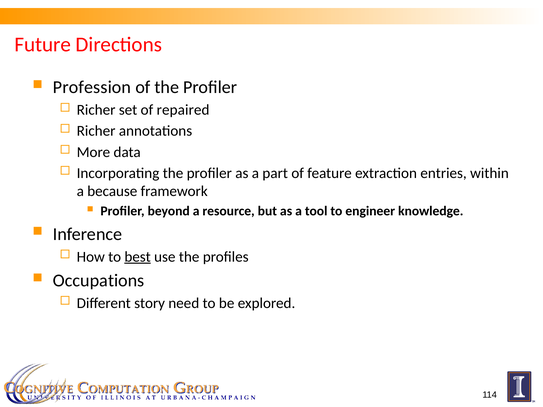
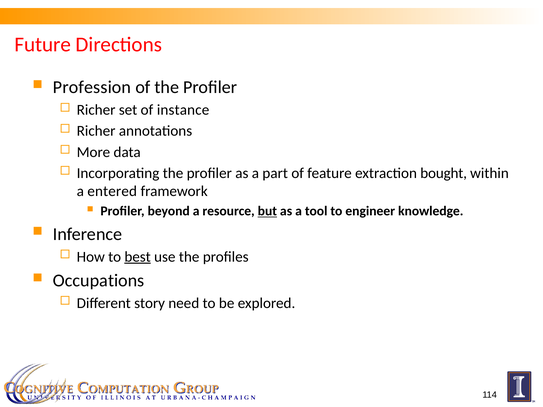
repaired: repaired -> instance (183, 110)
entries: entries -> bought (444, 173)
because: because -> entered (112, 191)
but underline: none -> present (267, 211)
